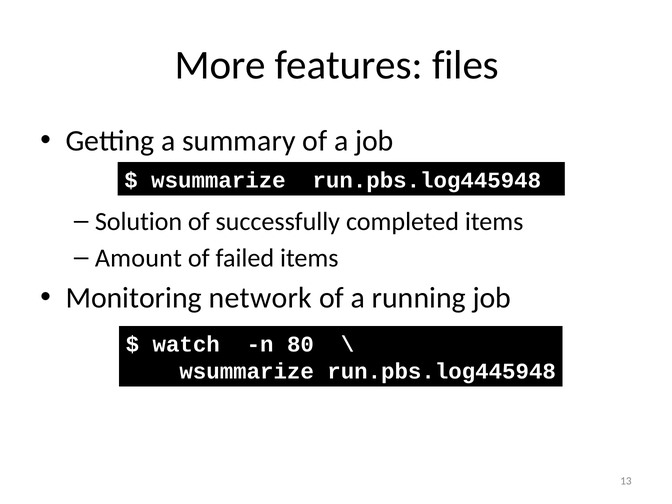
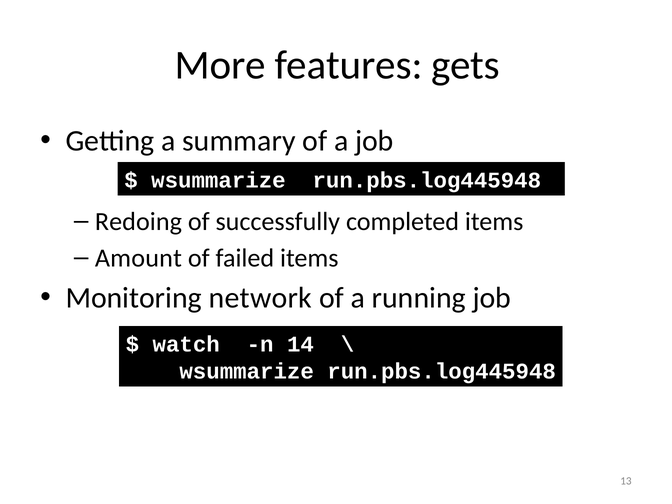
files: files -> gets (465, 65)
Solution: Solution -> Redoing (138, 221)
80: 80 -> 14 (300, 344)
